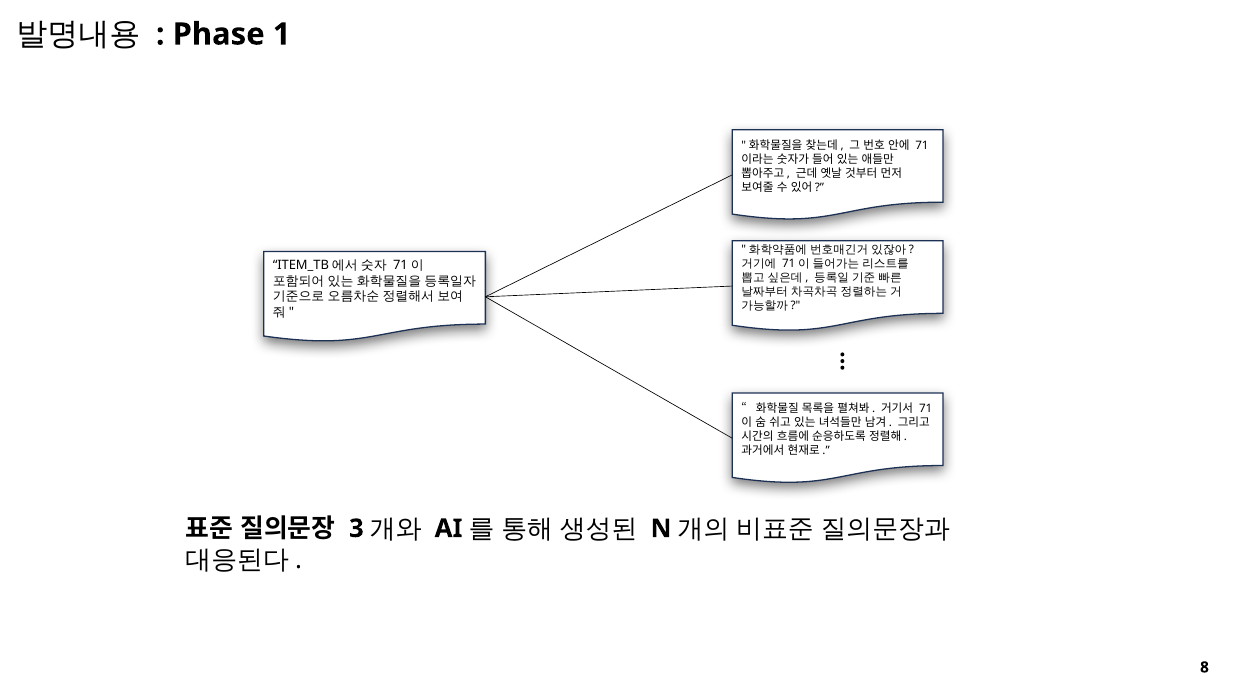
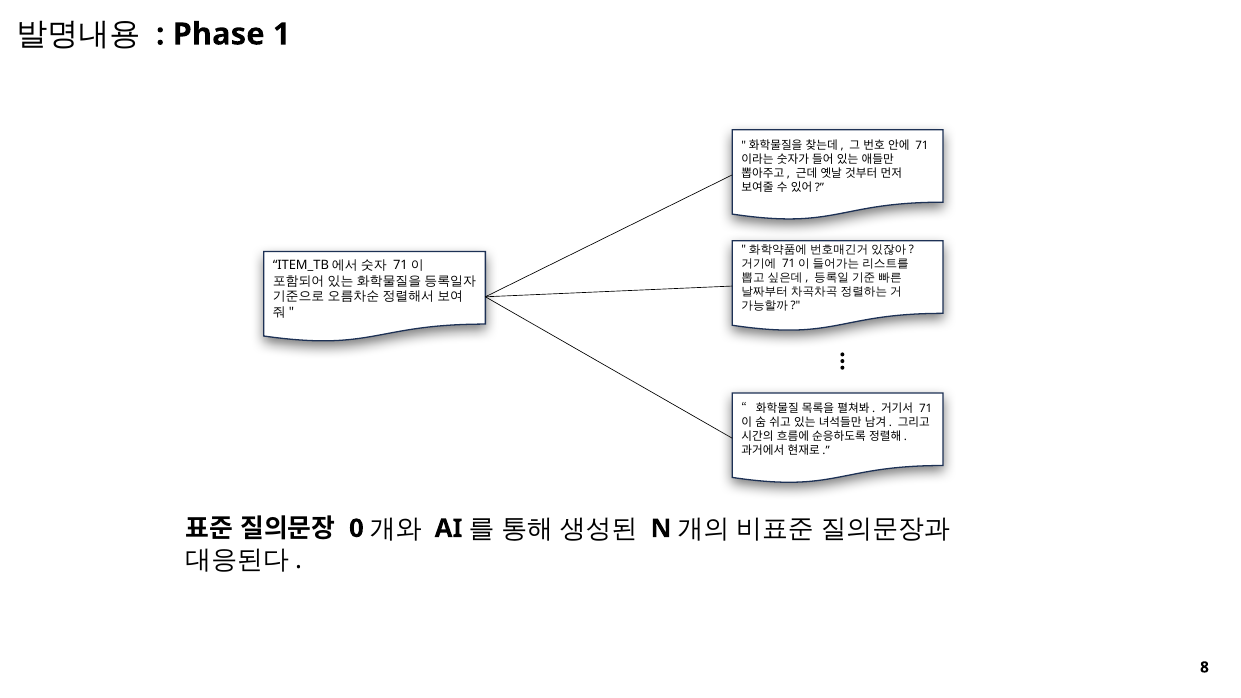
3: 3 -> 0 (356, 529)
